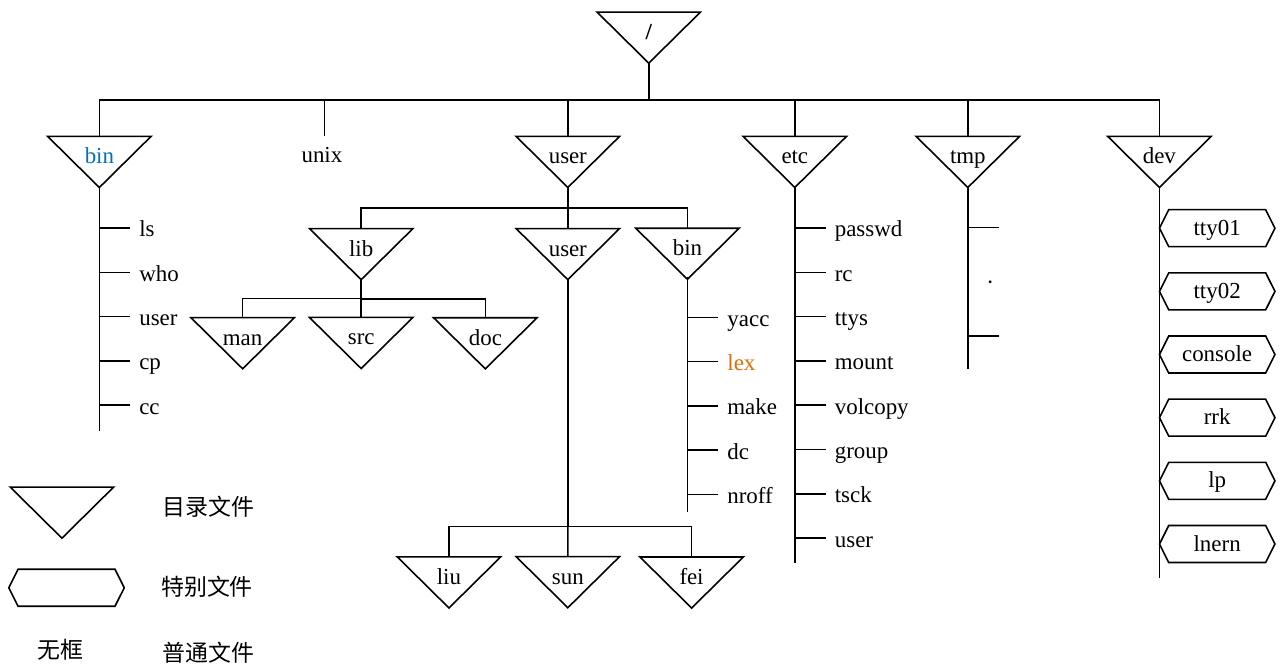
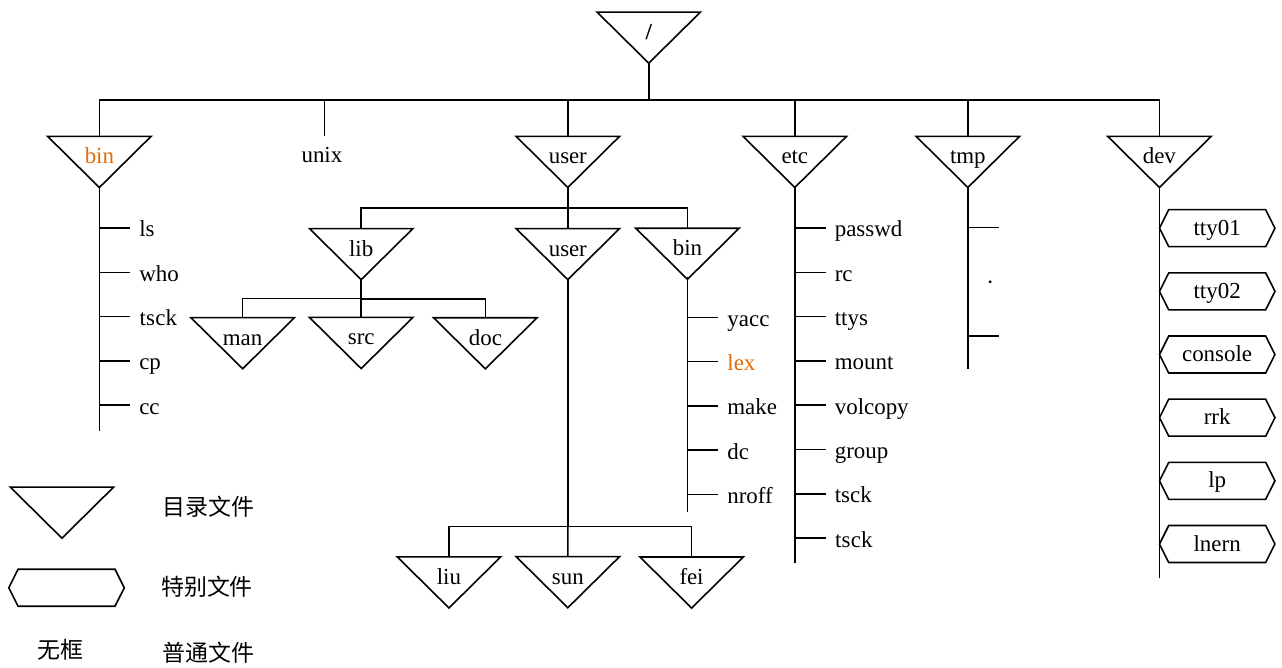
bin colour: blue -> orange (99, 156)
user: user -> tsck (158, 318)
user: user -> tsck (854, 540)
